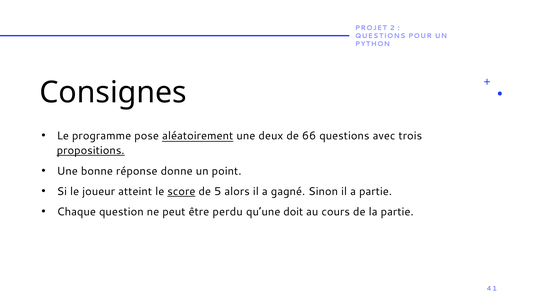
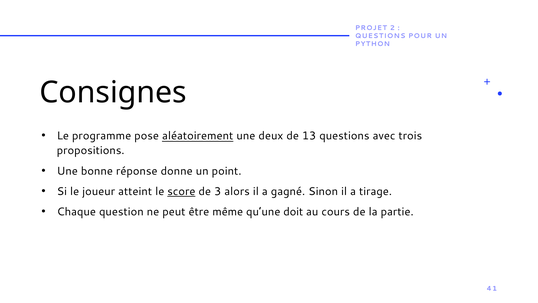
66: 66 -> 13 (309, 136)
propositions underline: present -> none (91, 150)
5: 5 -> 3 (218, 191)
a partie: partie -> tirage (375, 191)
perdu: perdu -> même (228, 212)
